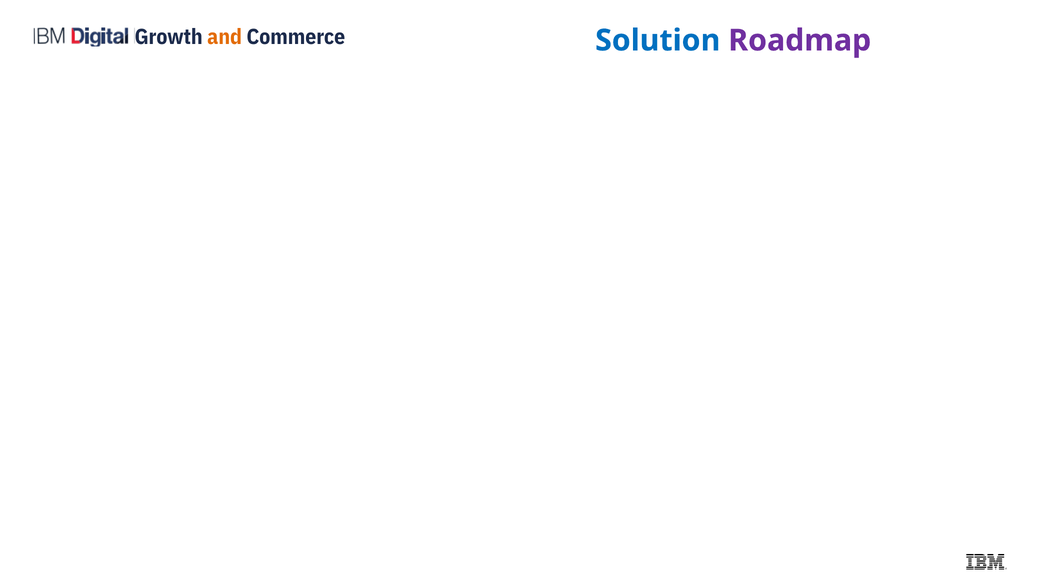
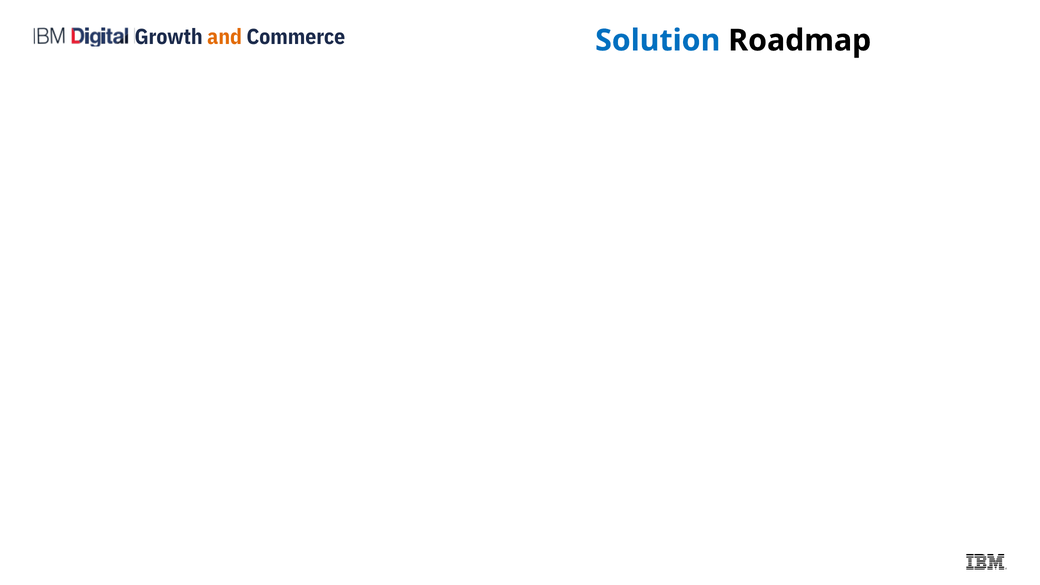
Roadmap colour: purple -> black (800, 40)
